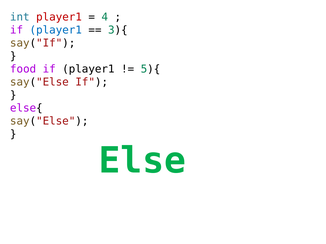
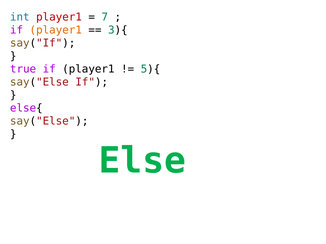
4: 4 -> 7 (105, 17)
player1 colour: blue -> orange (56, 30)
food: food -> true (23, 69)
